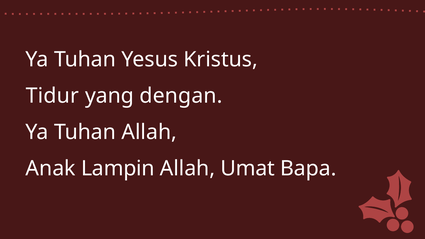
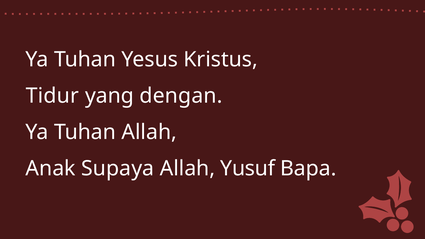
Lampin: Lampin -> Supaya (118, 169)
Umat: Umat -> Yusuf (248, 169)
